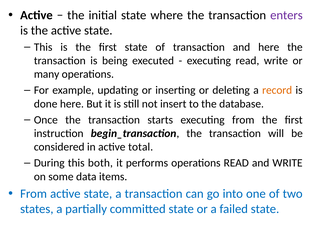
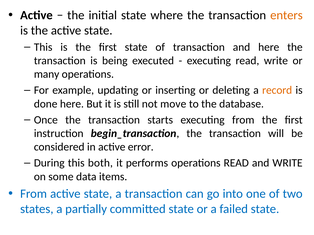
enters colour: purple -> orange (286, 15)
insert: insert -> move (173, 104)
total: total -> error (141, 147)
